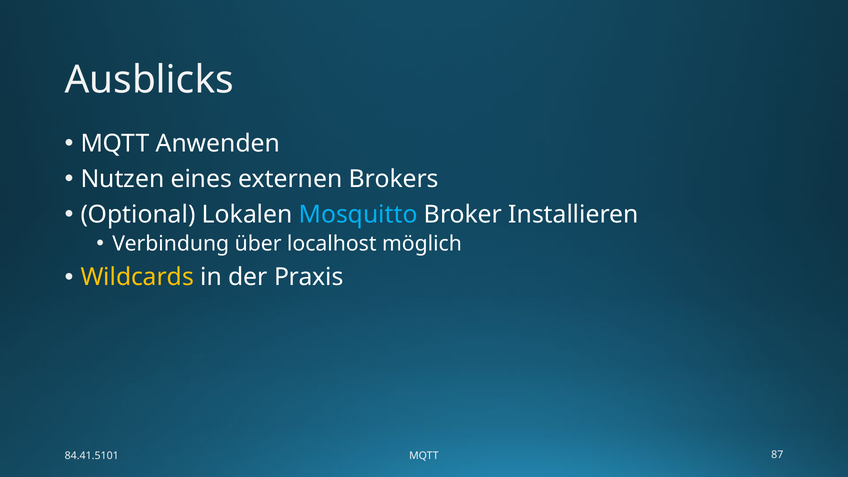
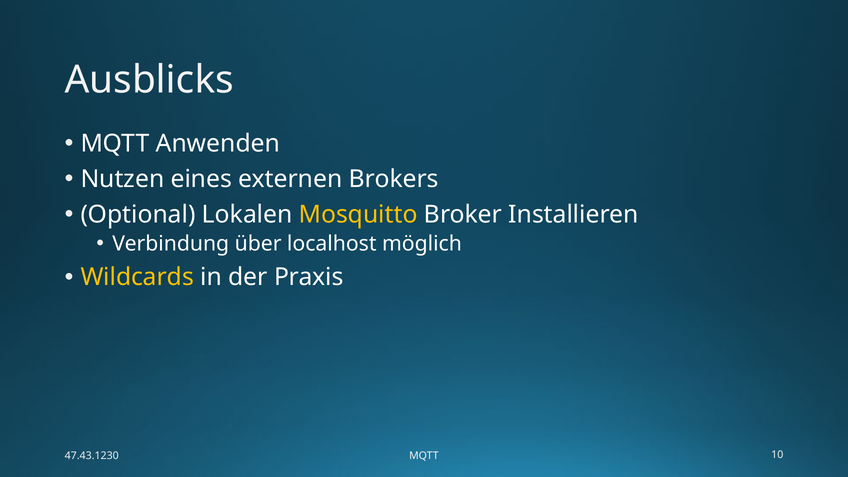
Mosquitto colour: light blue -> yellow (358, 214)
84.41.5101: 84.41.5101 -> 47.43.1230 (92, 456)
87: 87 -> 10 (777, 455)
